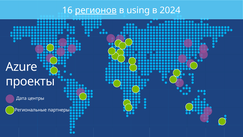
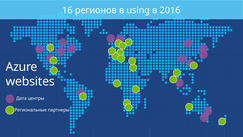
регионов underline: present -> none (96, 10)
2024: 2024 -> 2016 (170, 10)
проекты: проекты -> websites (30, 81)
